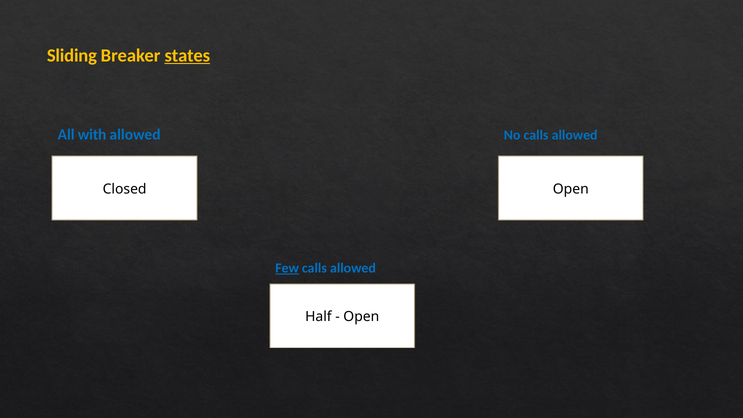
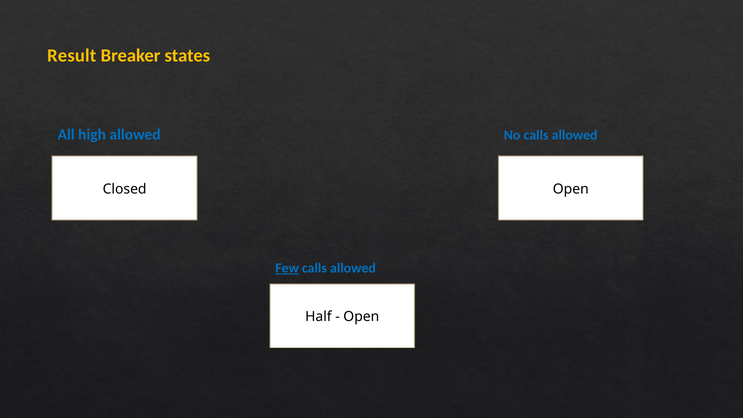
Sliding: Sliding -> Result (72, 56)
states underline: present -> none (187, 56)
with: with -> high (92, 135)
